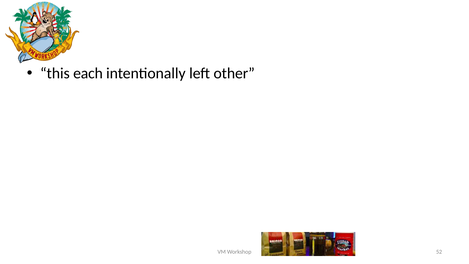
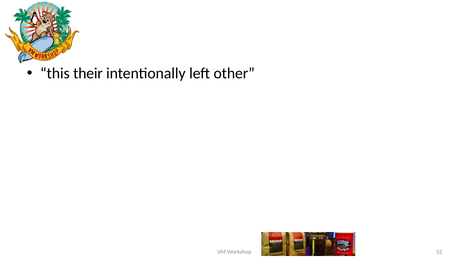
each: each -> their (88, 73)
